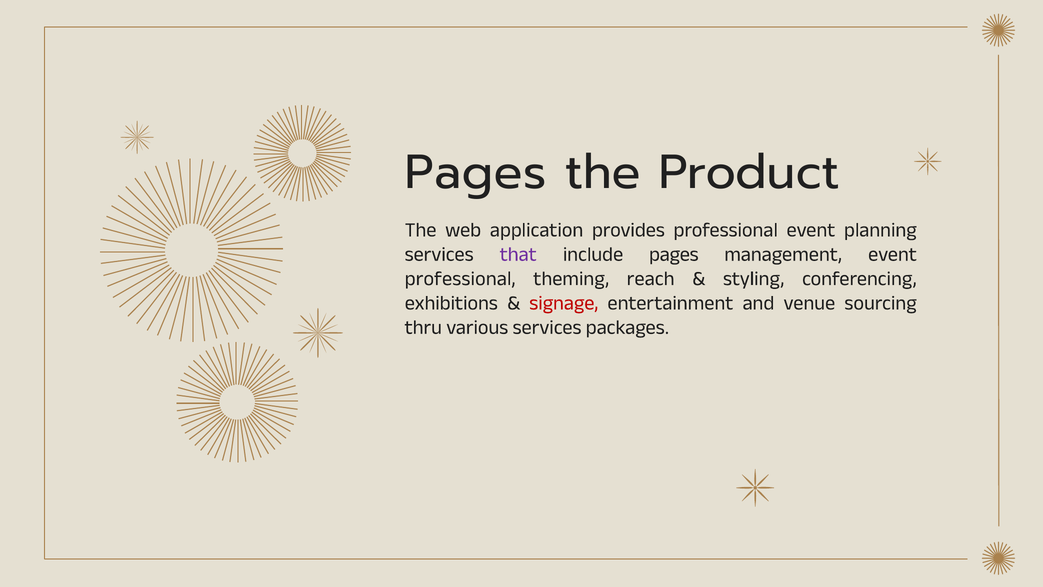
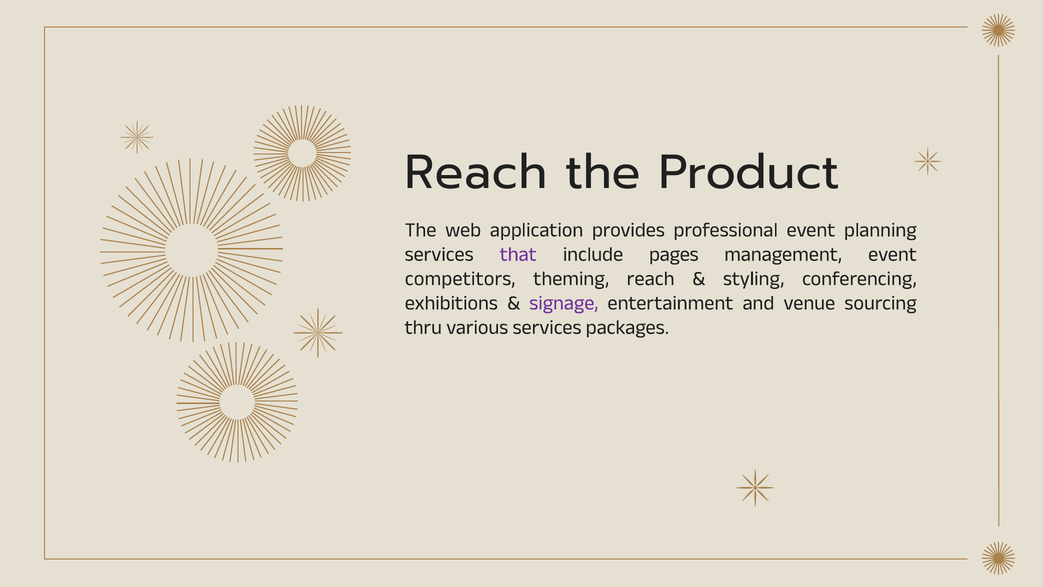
Pages: Pages -> Reach (476, 172)
professional: professional -> competitors (460, 278)
signage colour: red -> purple (564, 303)
